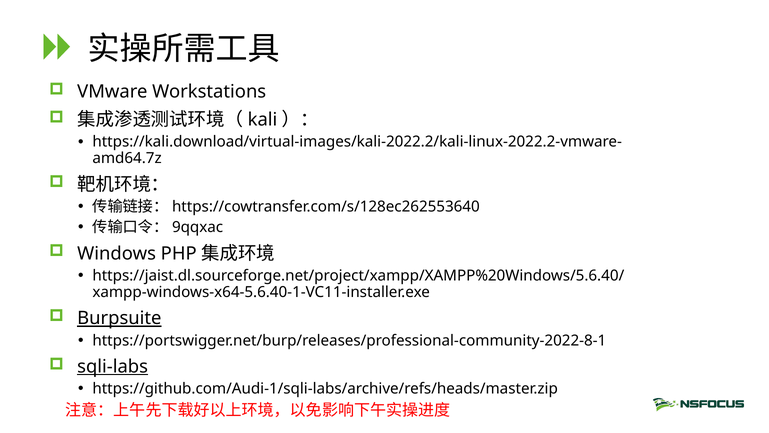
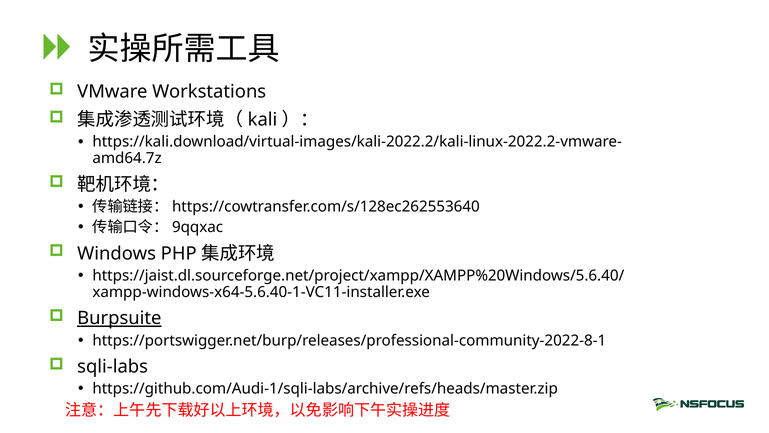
sqli-labs underline: present -> none (113, 366)
